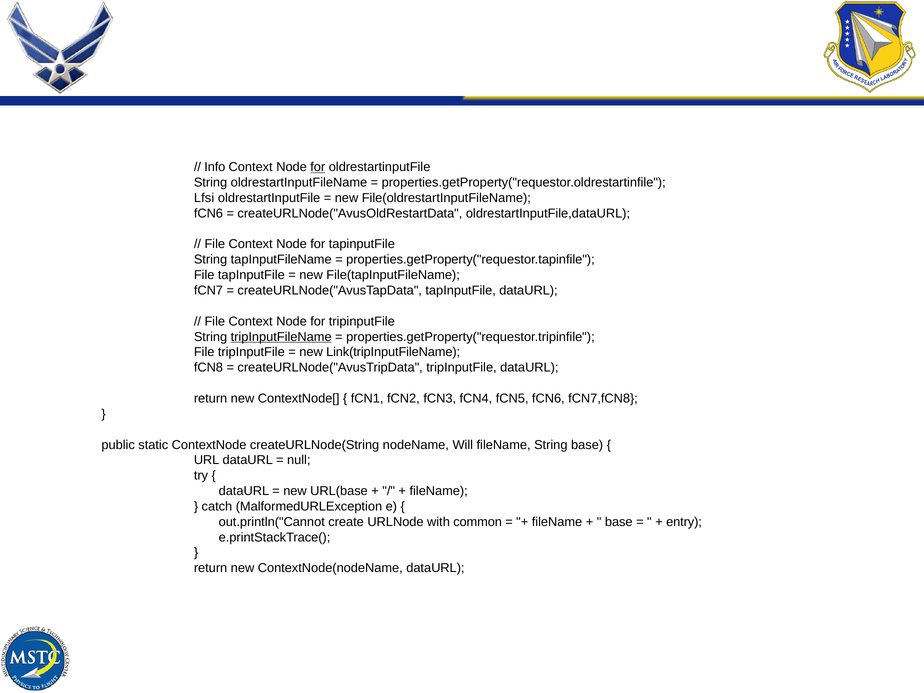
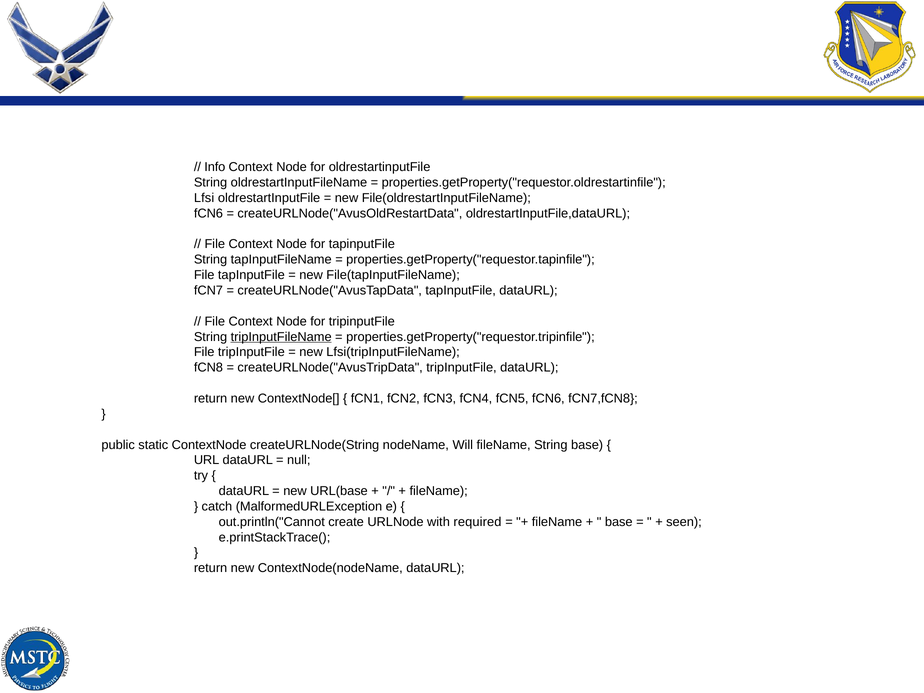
for underline: present -> none (318, 167)
Link(tripInputFileName: Link(tripInputFileName -> Lfsi(tripInputFileName (393, 352)
common: common -> required (477, 522)
entry: entry -> seen (684, 522)
